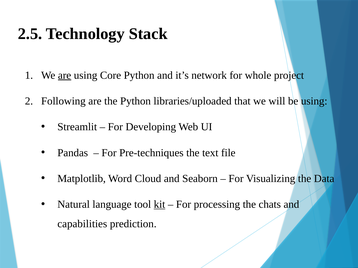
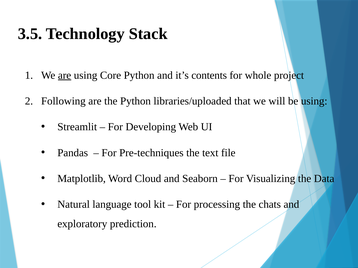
2.5: 2.5 -> 3.5 (30, 34)
network: network -> contents (209, 75)
kit underline: present -> none (159, 205)
capabilities: capabilities -> exploratory (82, 224)
